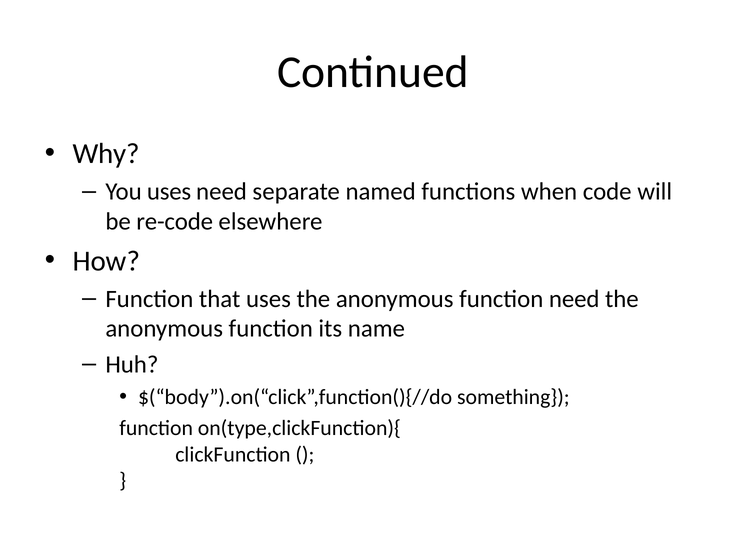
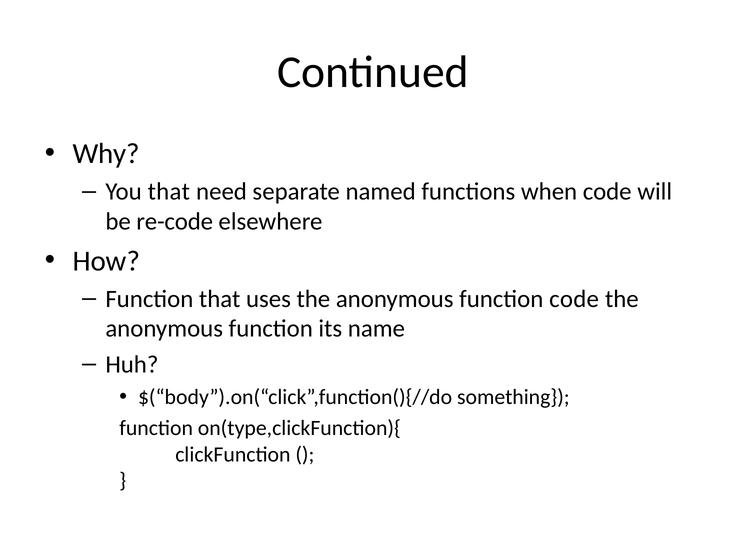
You uses: uses -> that (169, 192)
function need: need -> code (574, 299)
